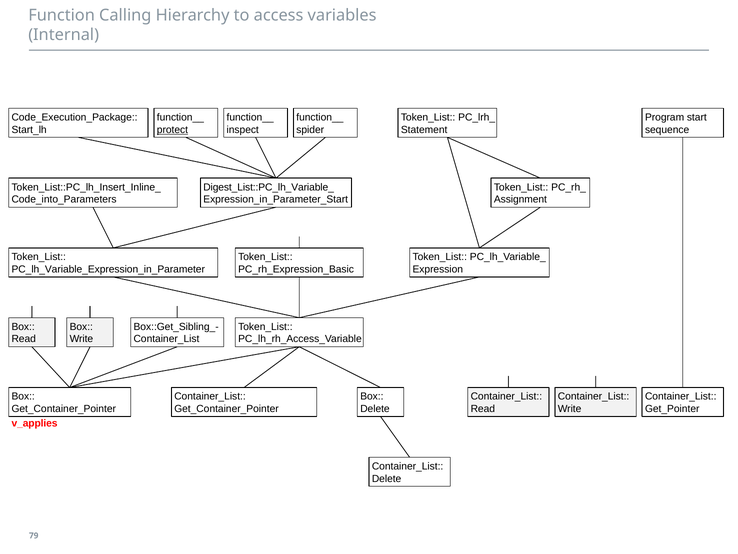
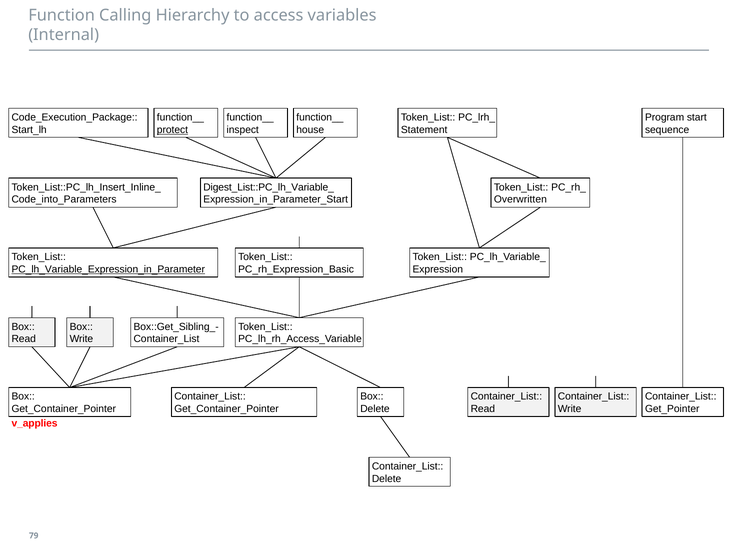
spider: spider -> house (310, 130)
Assignment: Assignment -> Overwritten (520, 199)
PC_lh_Variable_Expression_in_Parameter underline: none -> present (108, 269)
